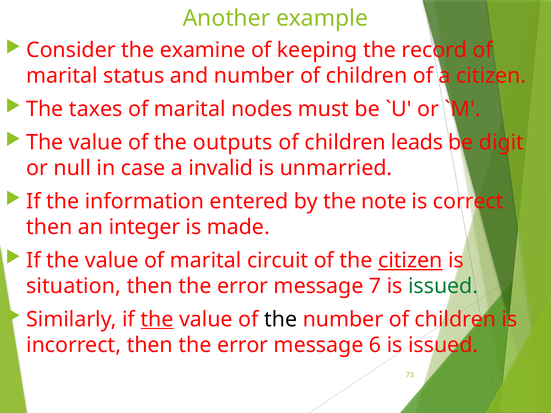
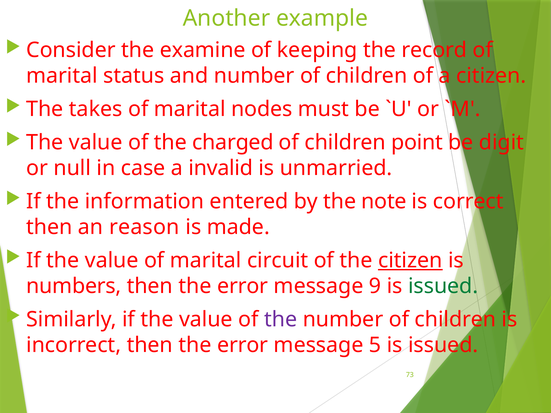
taxes: taxes -> takes (96, 109)
outputs: outputs -> charged (233, 143)
leads: leads -> point (417, 143)
integer: integer -> reason (144, 227)
situation: situation -> numbers (74, 286)
7: 7 -> 9 (375, 286)
the underline: present -> none (157, 319)
the colour: black -> purple (281, 319)
6: 6 -> 5 (375, 345)
